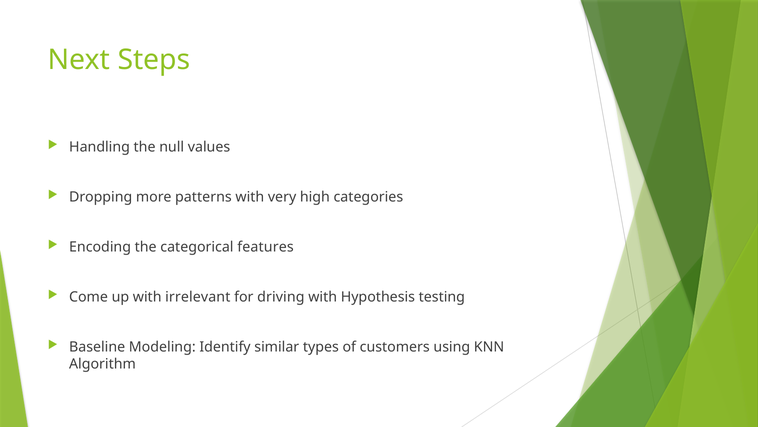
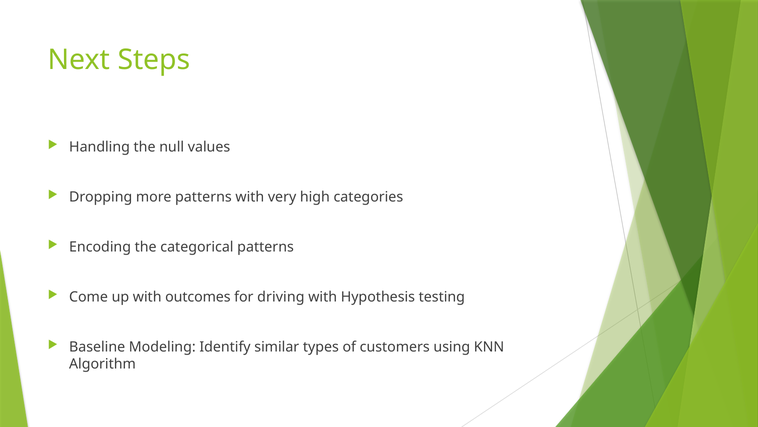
categorical features: features -> patterns (266, 247)
irrelevant: irrelevant -> outcomes (198, 296)
